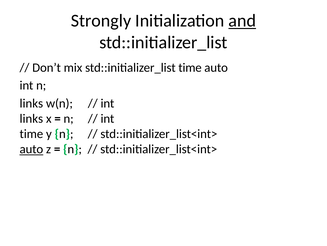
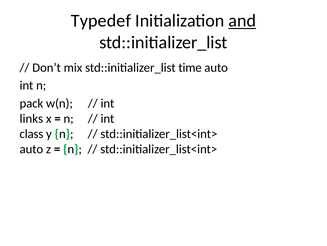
Strongly: Strongly -> Typedef (101, 21)
links: links -> pack (31, 103)
time: time -> class (31, 134)
auto underline: present -> none (31, 149)
